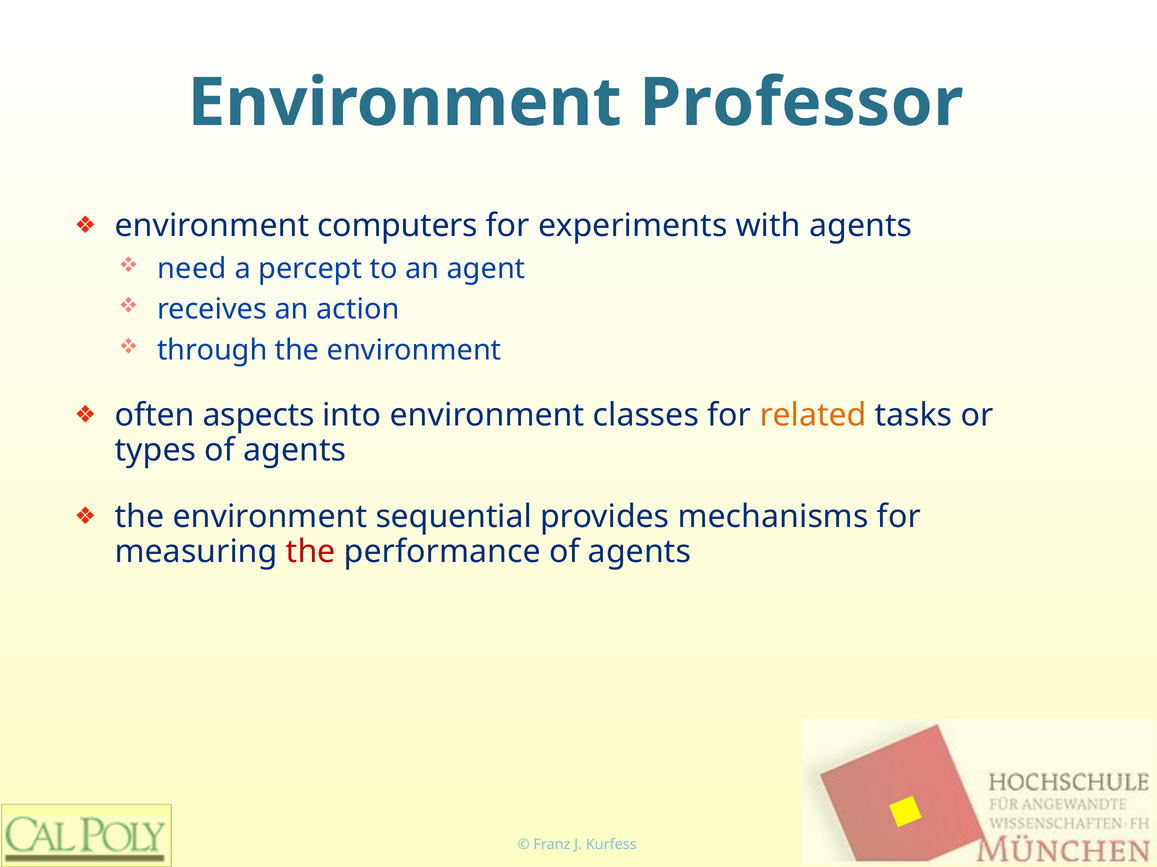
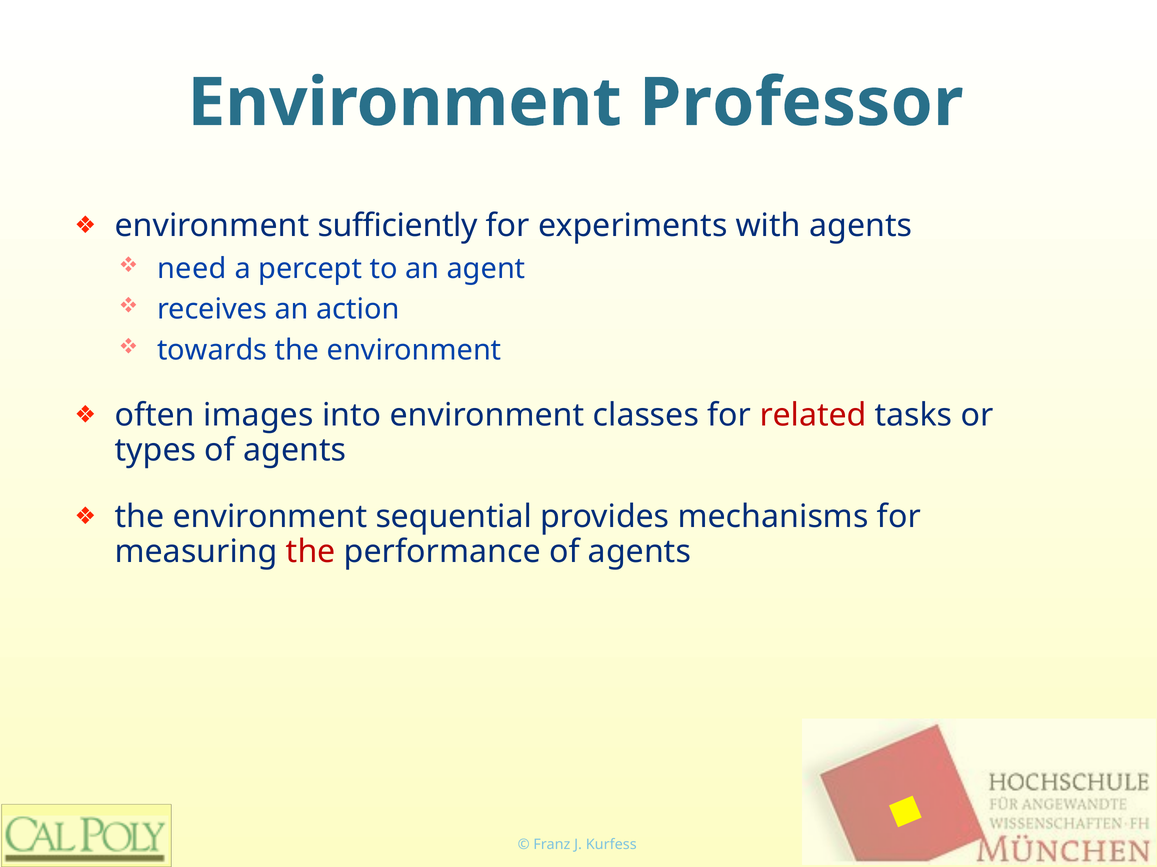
computers: computers -> sufficiently (398, 226)
through: through -> towards (212, 351)
aspects: aspects -> images (258, 416)
related colour: orange -> red (813, 416)
